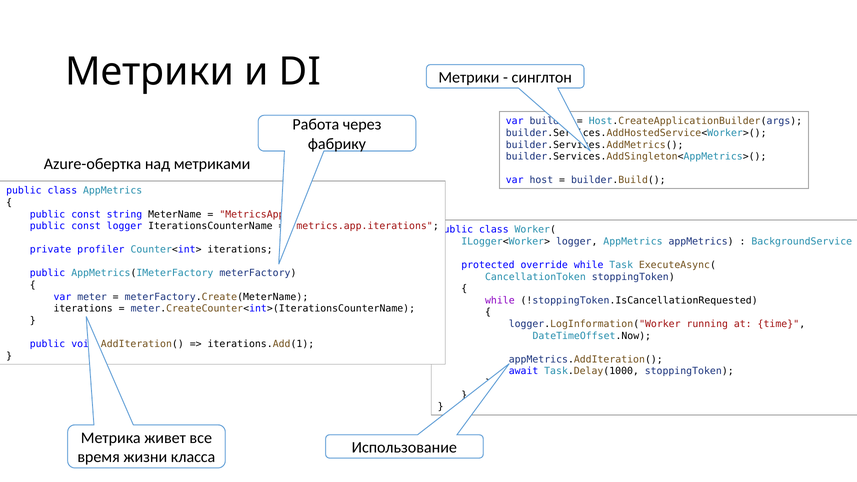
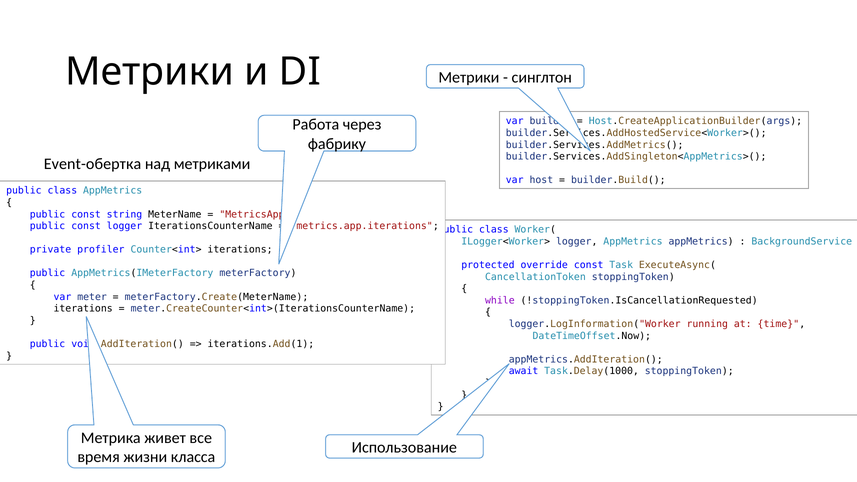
Azure-обертка: Azure-обертка -> Event-обертка (92, 164)
override while: while -> const (589, 265)
